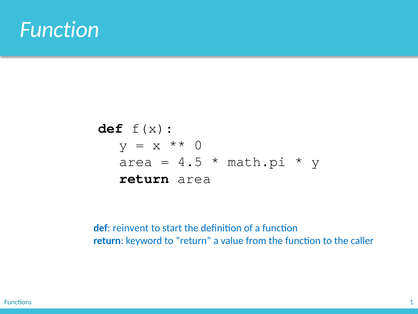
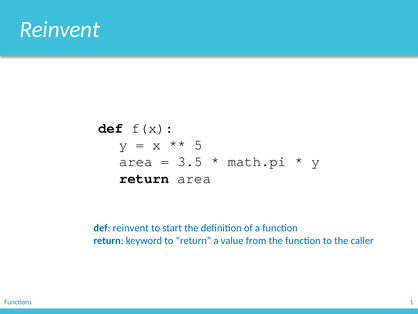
Function: Function -> Reinvent (60, 29)
0: 0 -> 5 (199, 145)
4.5: 4.5 -> 3.5 (190, 161)
